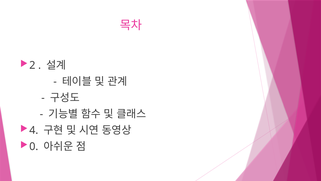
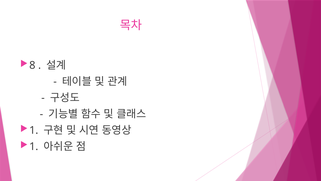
2: 2 -> 8 (32, 65)
4: 4 -> 1 (34, 130)
0: 0 -> 1 (34, 146)
